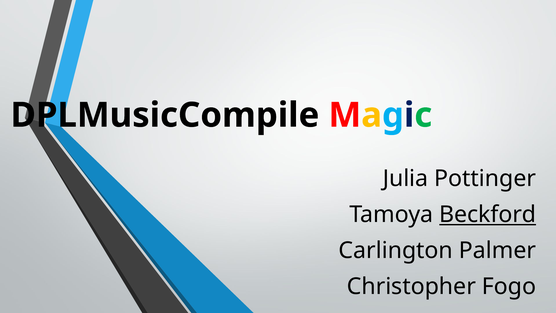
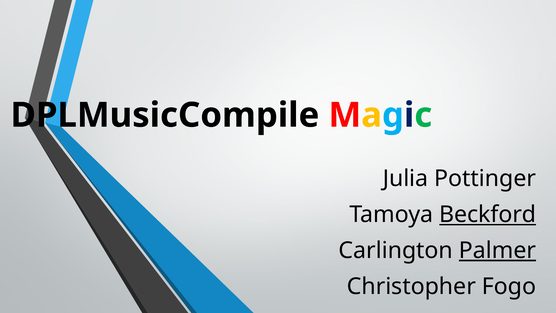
Palmer underline: none -> present (498, 250)
